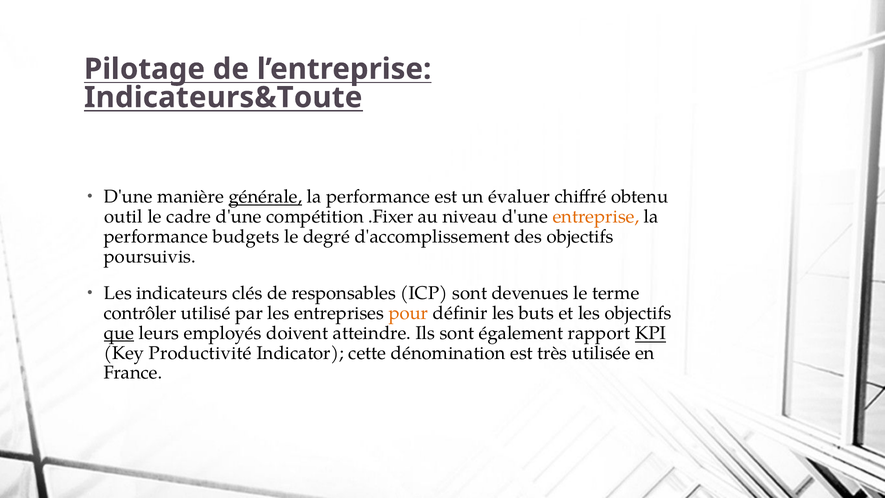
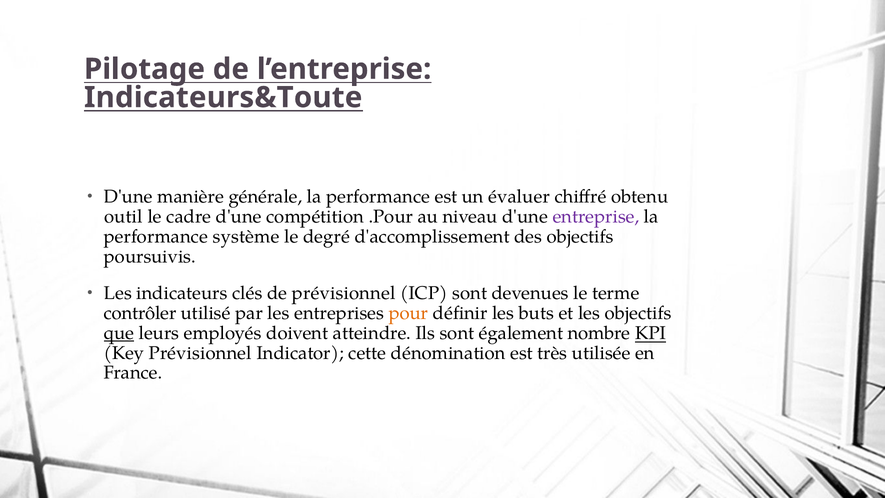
générale underline: present -> none (265, 197)
.Fixer: .Fixer -> .Pour (391, 217)
entreprise colour: orange -> purple (596, 217)
budgets: budgets -> système (246, 237)
de responsables: responsables -> prévisionnel (344, 293)
rapport: rapport -> nombre (599, 333)
Key Productivité: Productivité -> Prévisionnel (200, 353)
